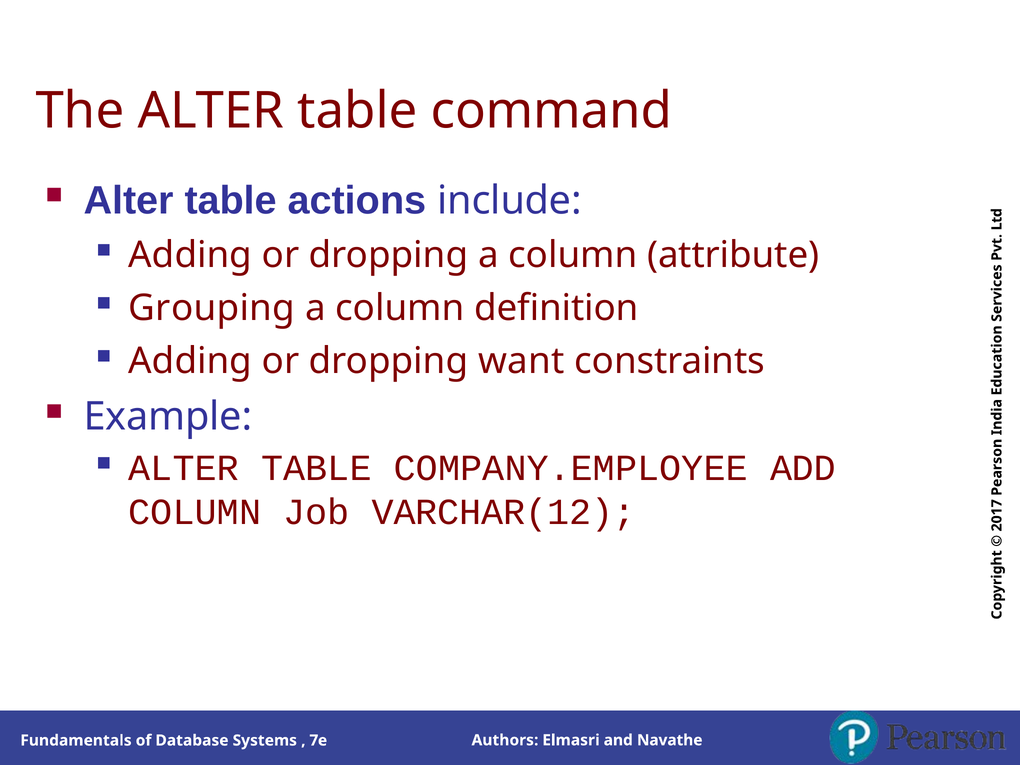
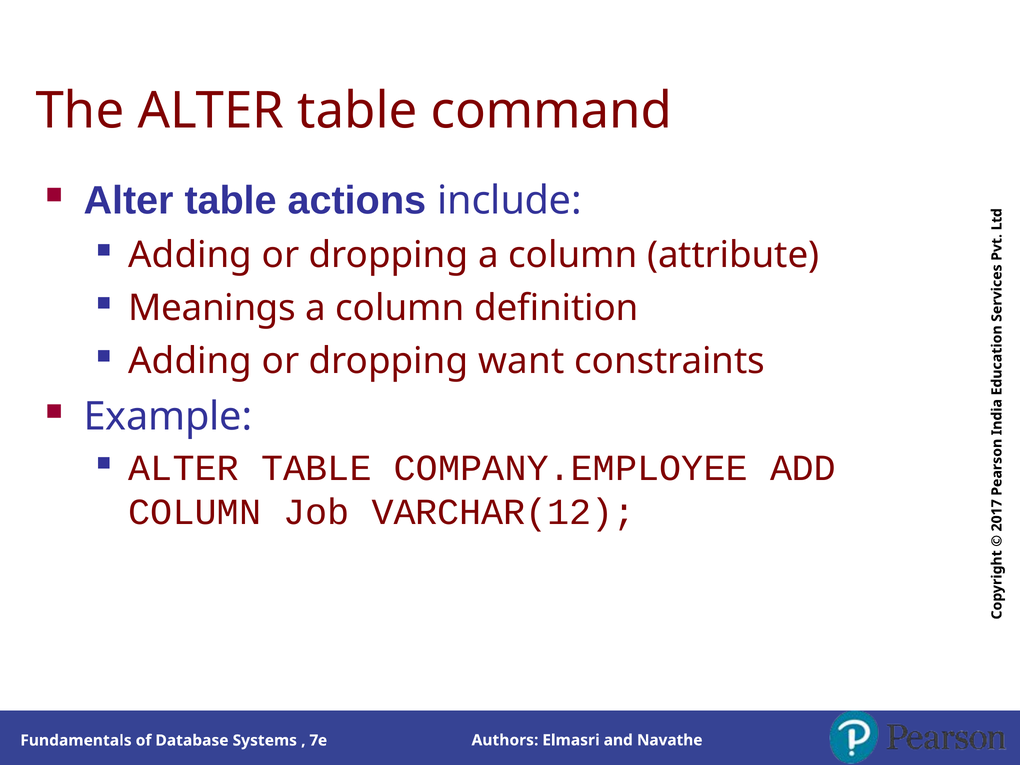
Grouping: Grouping -> Meanings (212, 308)
